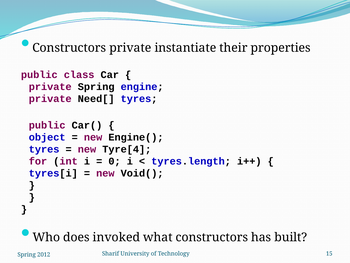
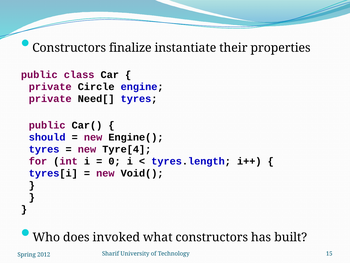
Constructors private: private -> finalize (130, 48)
private Spring: Spring -> Circle (96, 87)
object: object -> should (47, 137)
